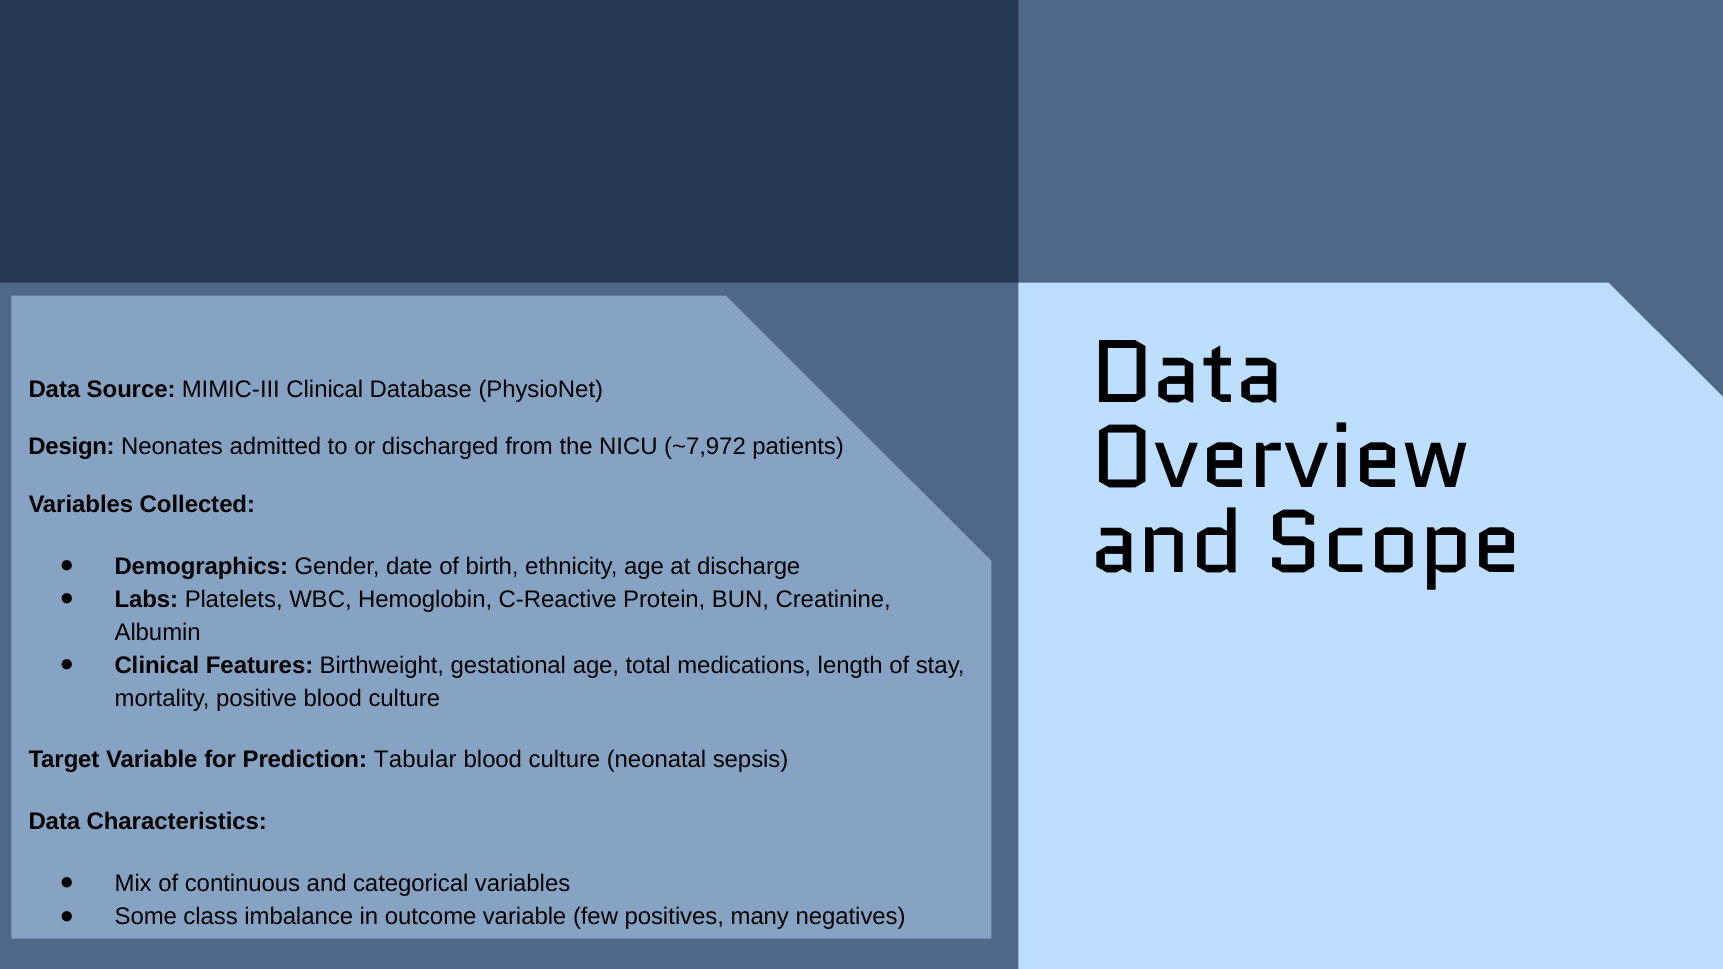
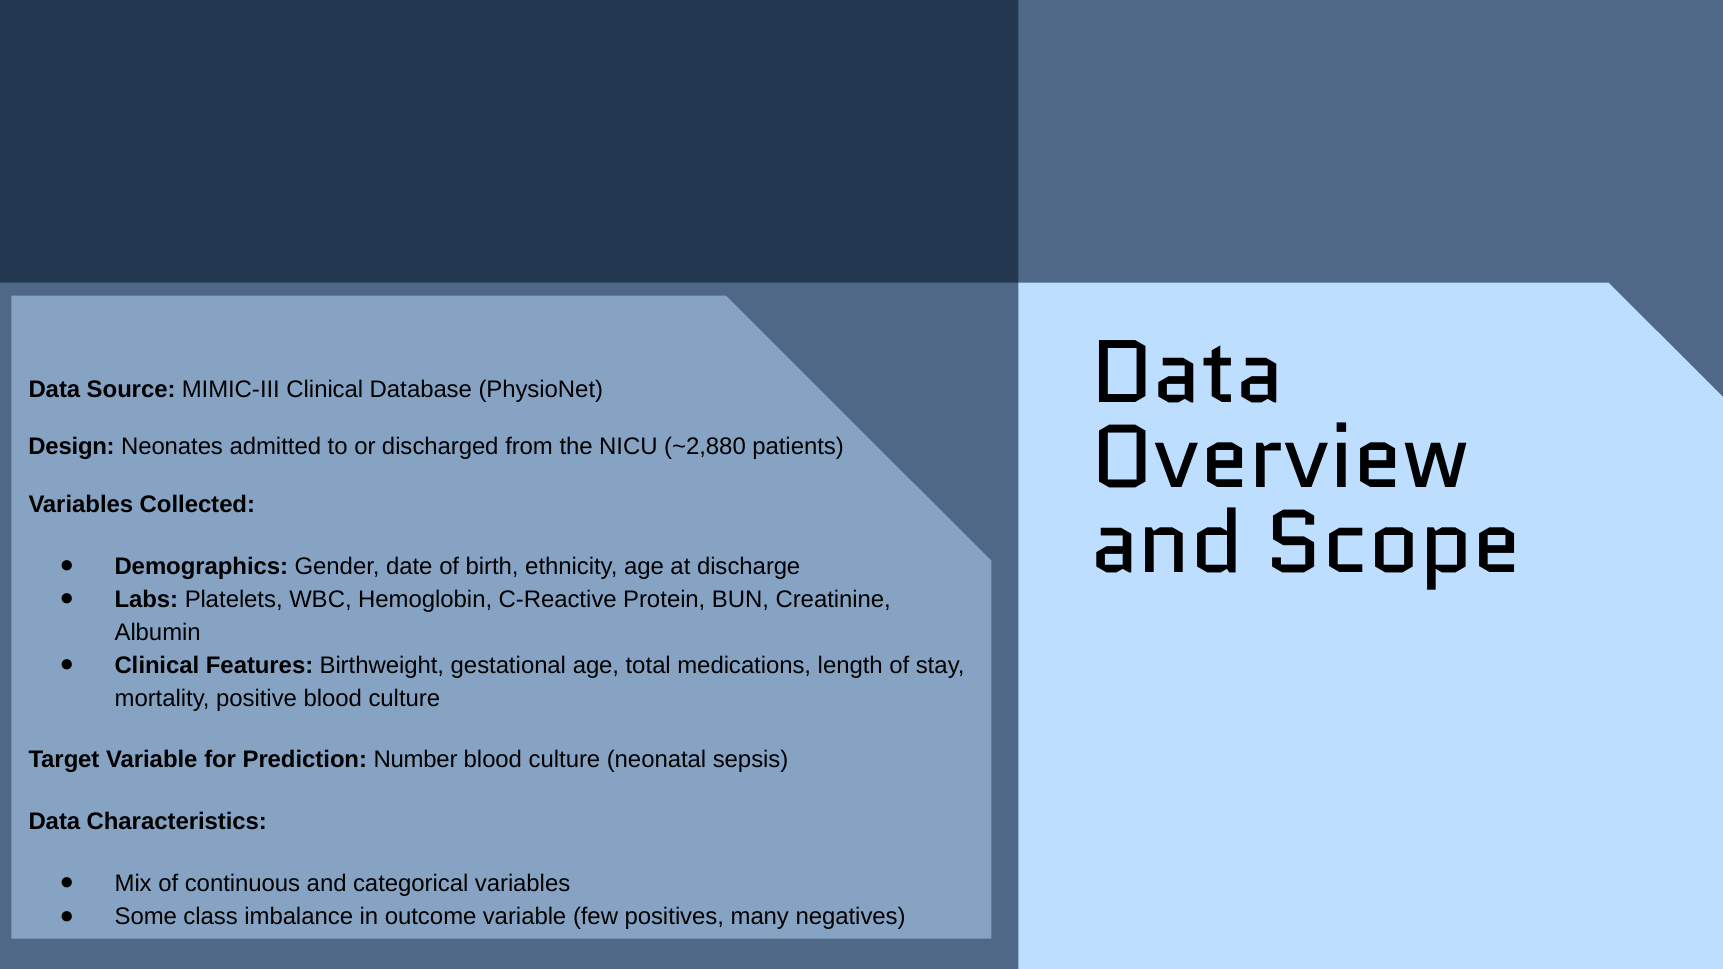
~7,972: ~7,972 -> ~2,880 (705, 447)
Tabular: Tabular -> Number (416, 760)
